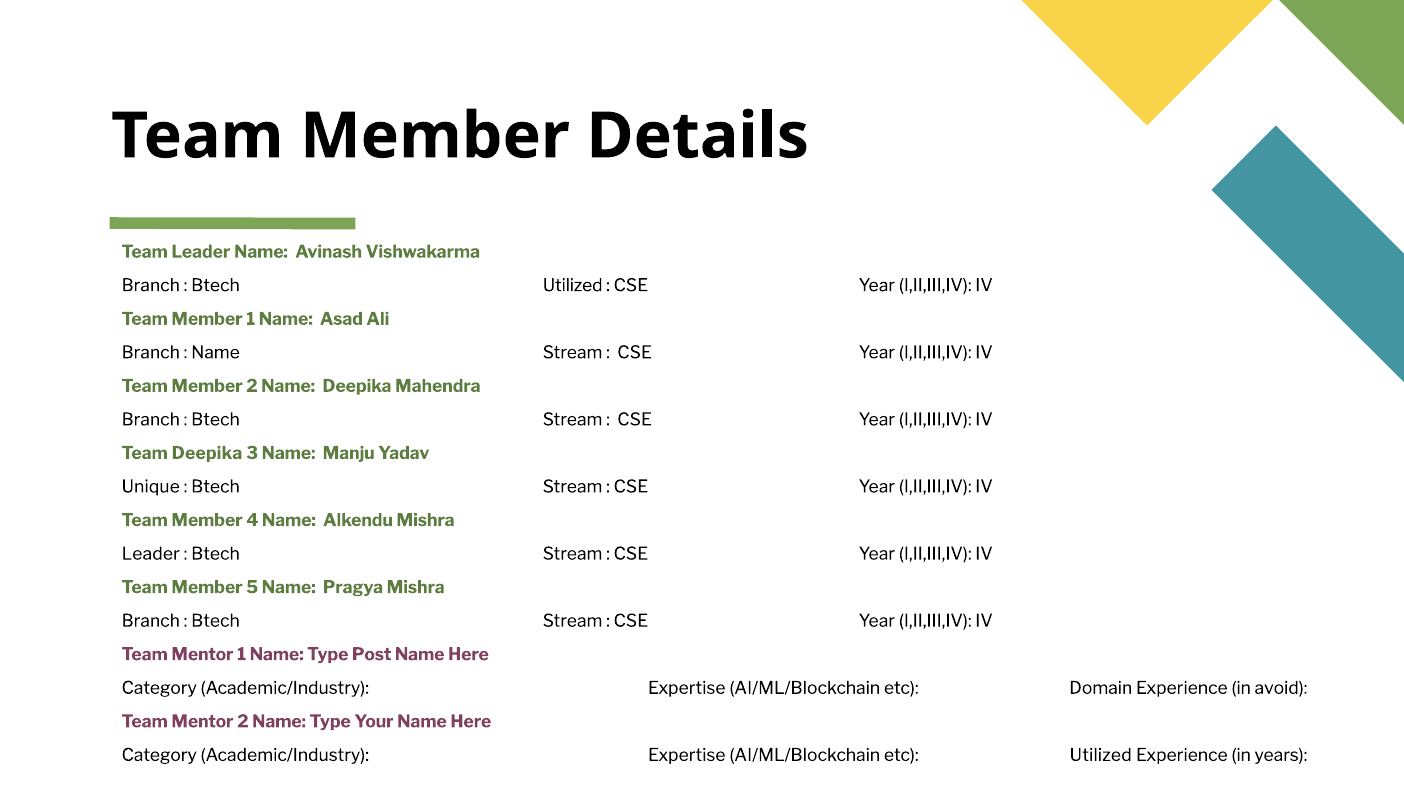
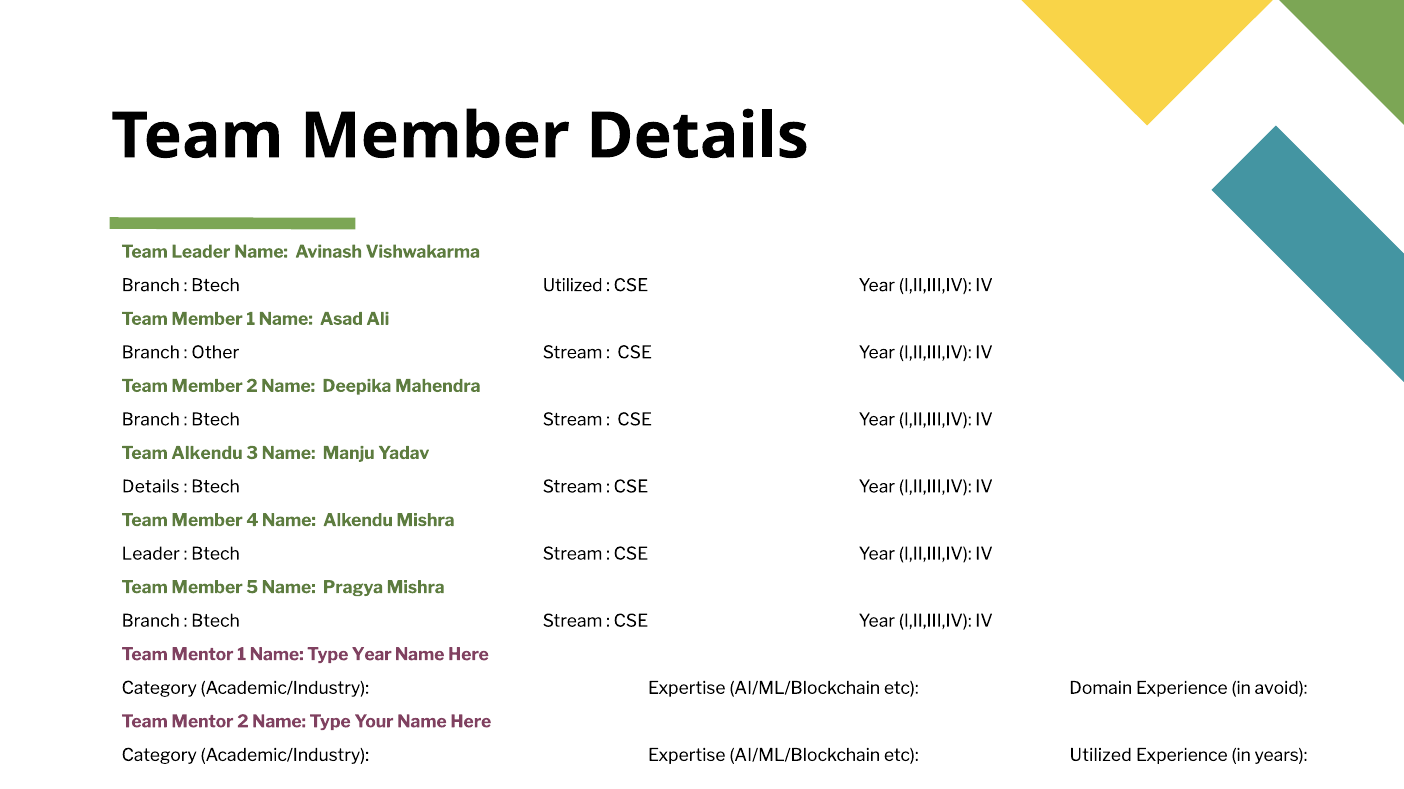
Name: Name -> Other (215, 353)
Team Deepika: Deepika -> Alkendu (207, 454)
Unique: Unique -> Details (151, 487)
Type Post: Post -> Year (372, 655)
